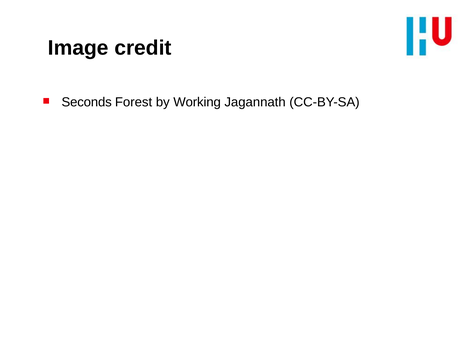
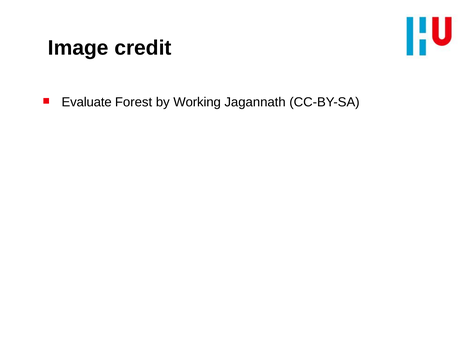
Seconds: Seconds -> Evaluate (87, 102)
